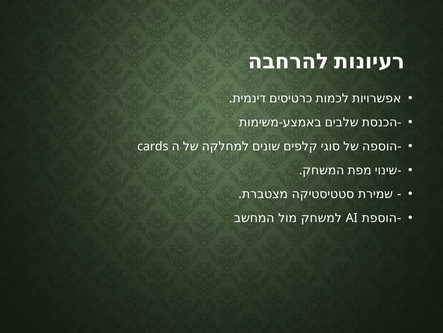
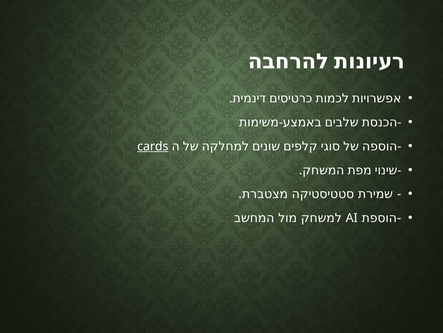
cards underline: none -> present (153, 146)
